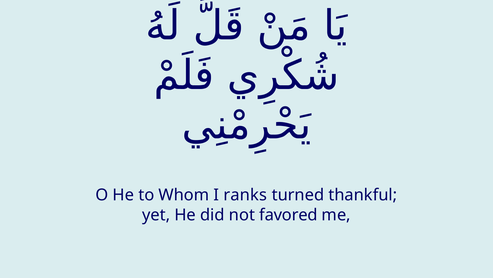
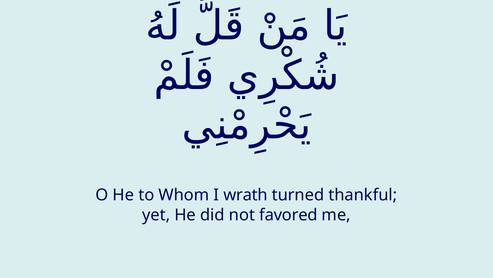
ranks: ranks -> wrath (246, 195)
